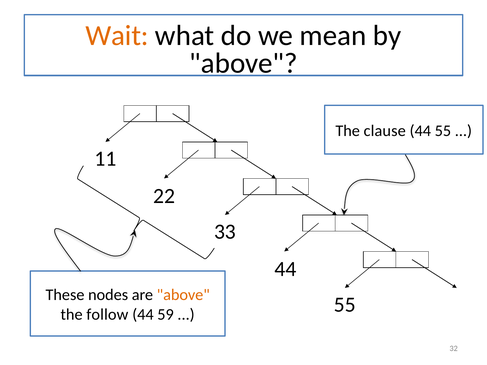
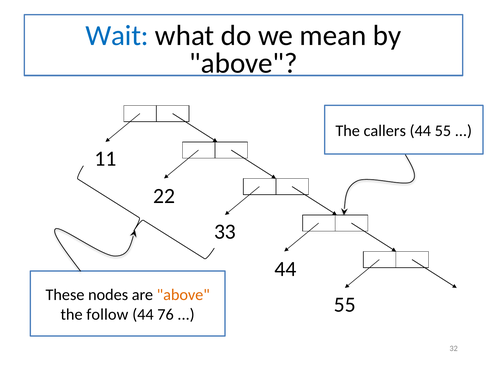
Wait colour: orange -> blue (117, 35)
clause: clause -> callers (385, 131)
59: 59 -> 76 (166, 315)
